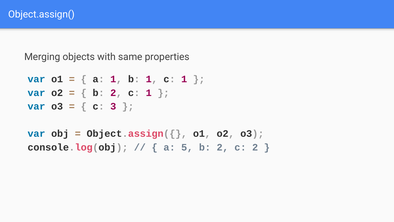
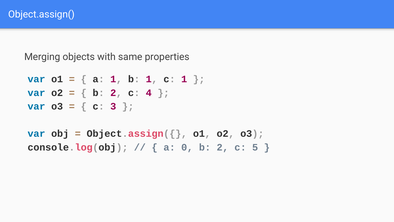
2 c 1: 1 -> 4 (149, 93)
5: 5 -> 0 (187, 147)
c 2: 2 -> 5 (255, 147)
